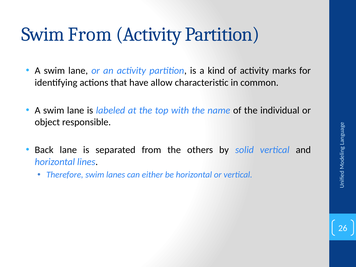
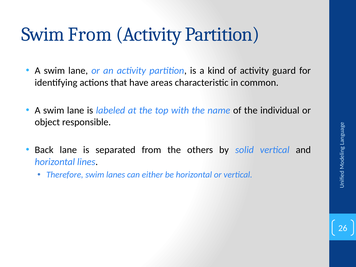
marks: marks -> guard (284, 71)
allow: allow -> areas (162, 83)
